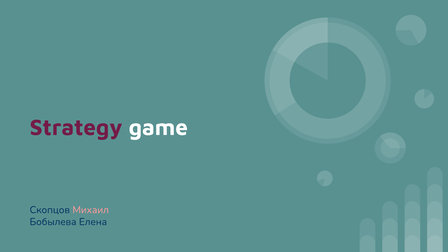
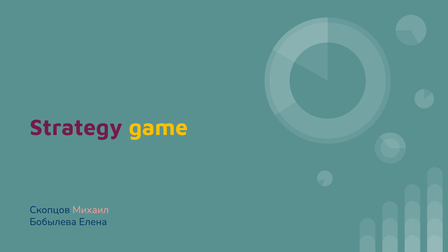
game colour: white -> yellow (158, 128)
